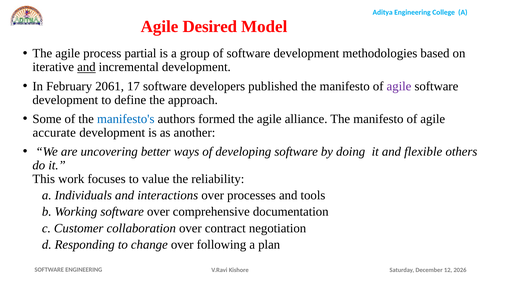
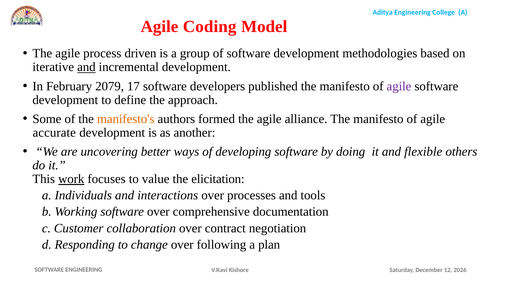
Desired: Desired -> Coding (210, 27)
partial: partial -> driven (140, 53)
2061: 2061 -> 2079 (110, 86)
manifesto's colour: blue -> orange (126, 119)
work underline: none -> present (71, 179)
reliability: reliability -> elicitation (218, 179)
